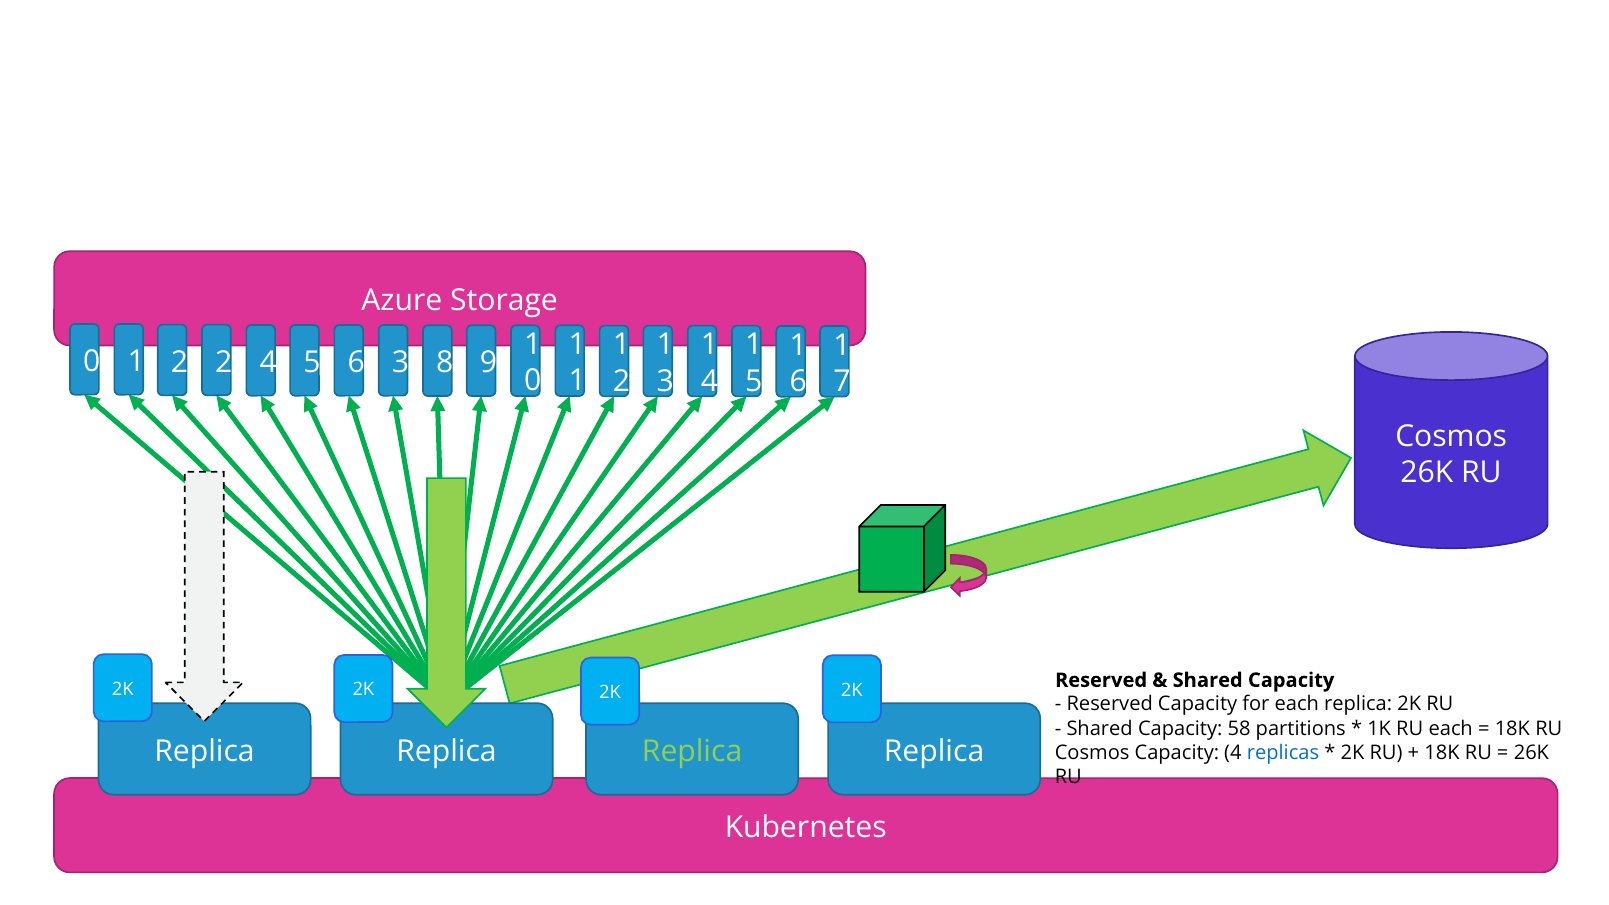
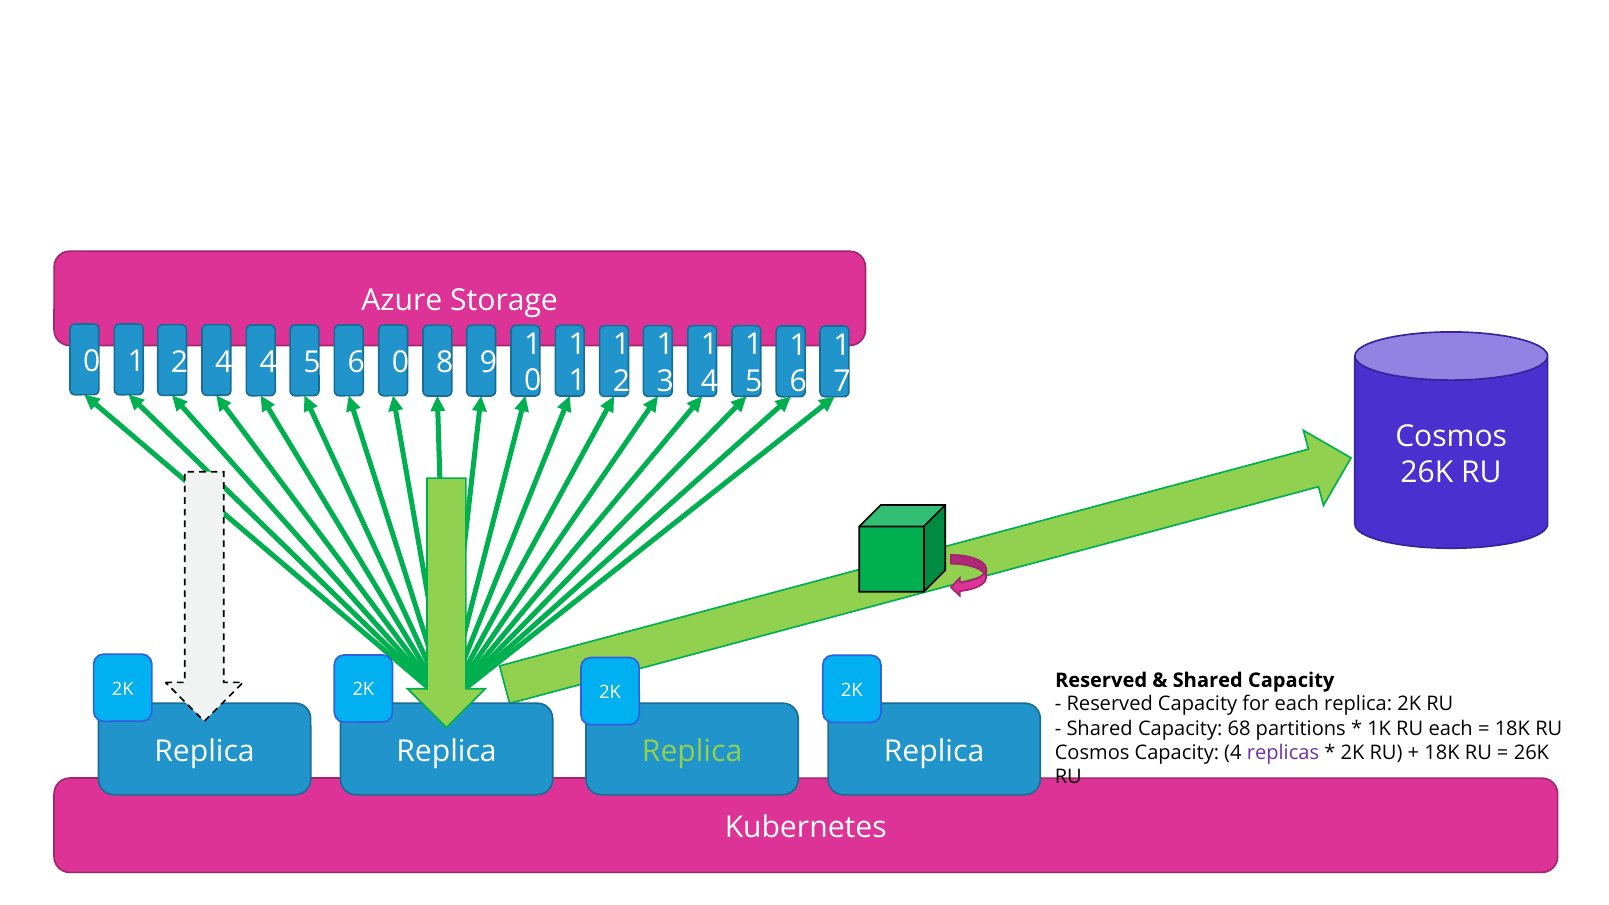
2 2: 2 -> 4 (224, 362)
6 3: 3 -> 0 (401, 362)
58: 58 -> 68 (1239, 729)
replicas colour: blue -> purple (1283, 753)
